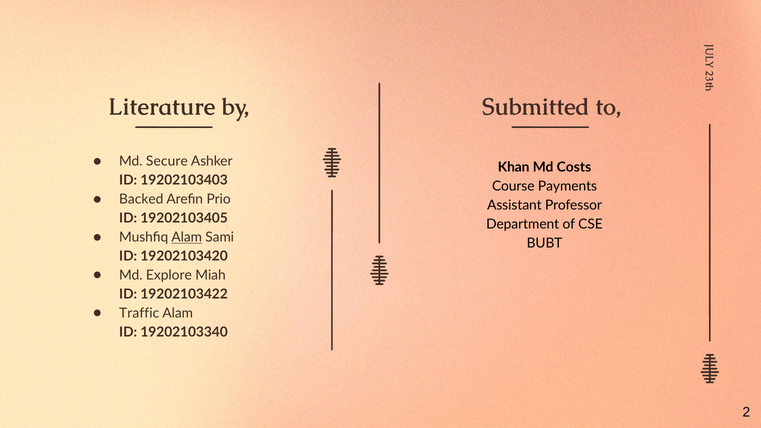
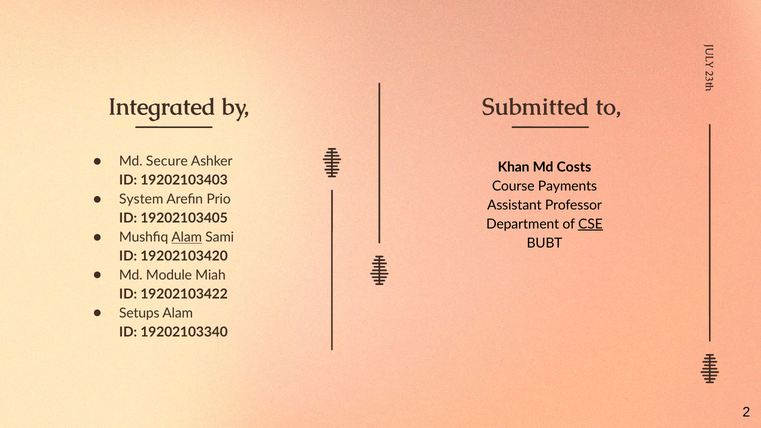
Literature: Literature -> Integrated (162, 107)
Backed: Backed -> System (141, 199)
CSE underline: none -> present (591, 224)
Explore: Explore -> Module (169, 275)
Traffic: Traffic -> Setups (139, 313)
